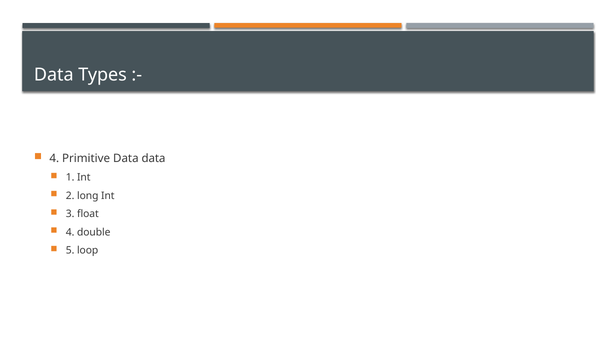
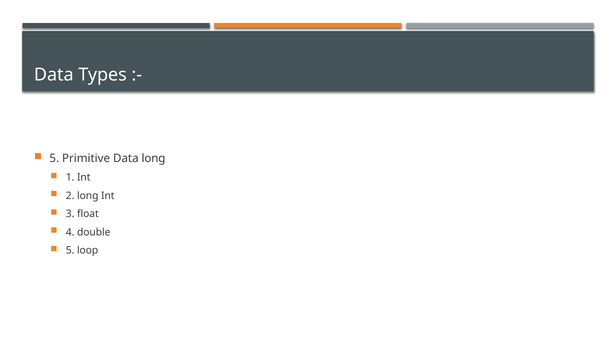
4: 4 -> 5 (54, 158)
Data data: data -> long (154, 158)
